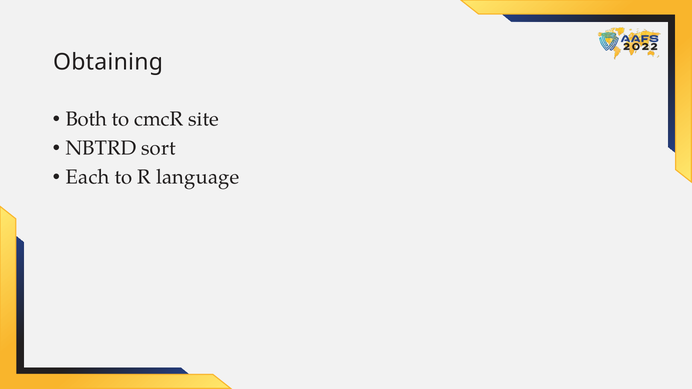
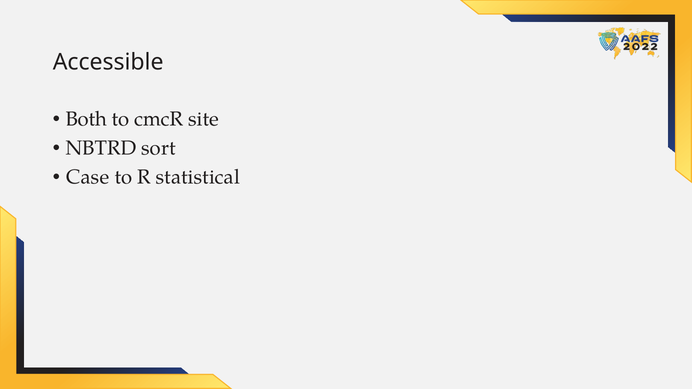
Obtaining: Obtaining -> Accessible (108, 62)
Each: Each -> Case (88, 177)
language: language -> statistical (198, 177)
